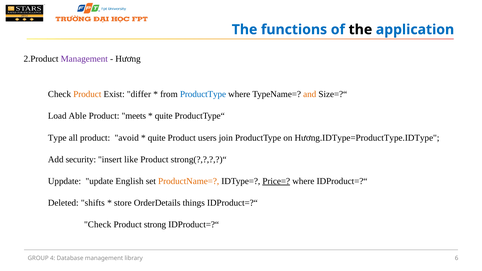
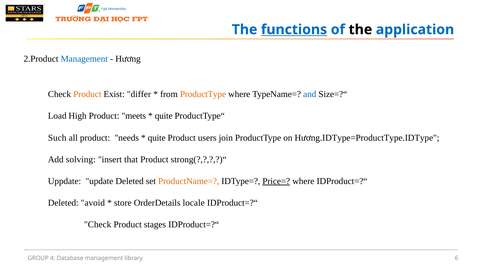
functions underline: none -> present (294, 30)
Management colour: purple -> blue (84, 59)
ProductType colour: blue -> orange (203, 94)
and colour: orange -> blue (310, 94)
Able: Able -> High (78, 116)
Type: Type -> Such (57, 138)
avoid: avoid -> needs (127, 138)
security: security -> solving (81, 159)
like: like -> that (131, 159)
update English: English -> Deleted (130, 181)
shifts: shifts -> avoid (93, 203)
things: things -> locale (194, 203)
strong: strong -> stages (155, 225)
